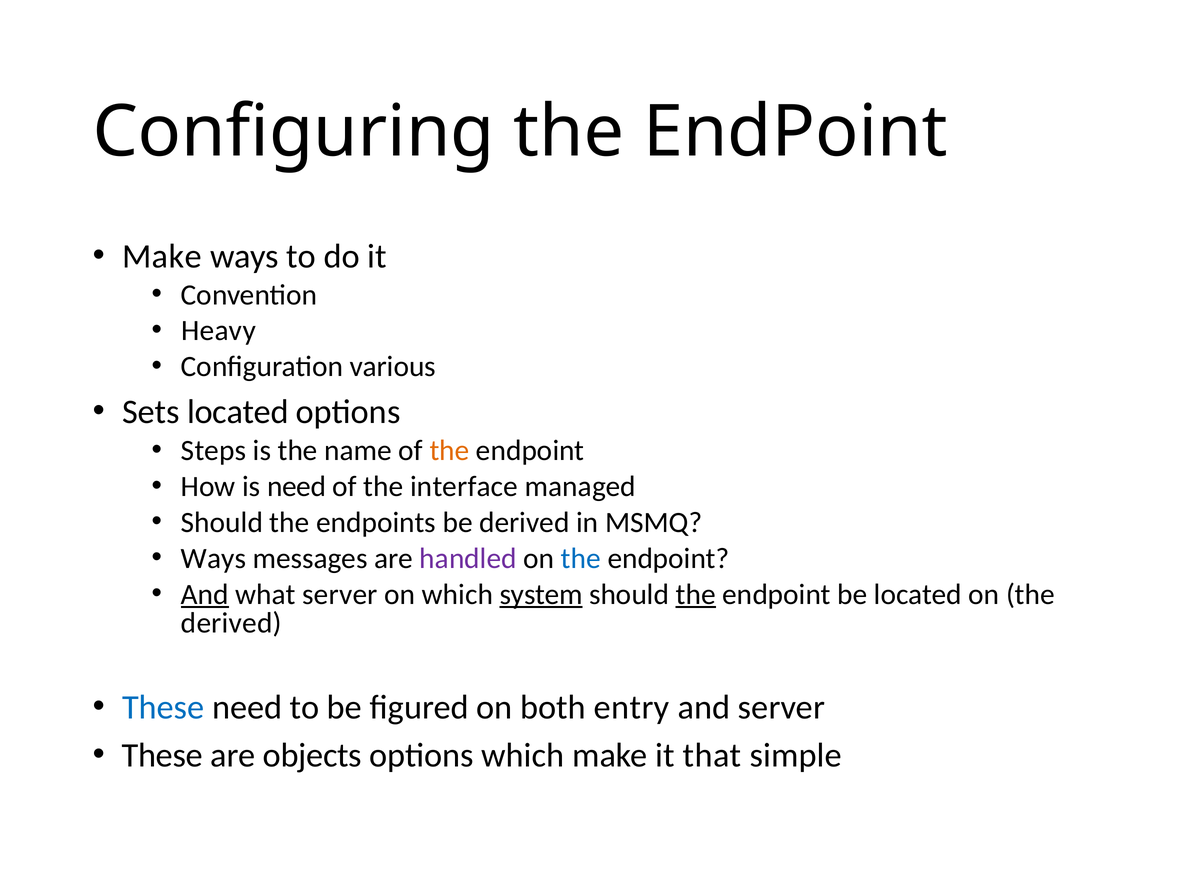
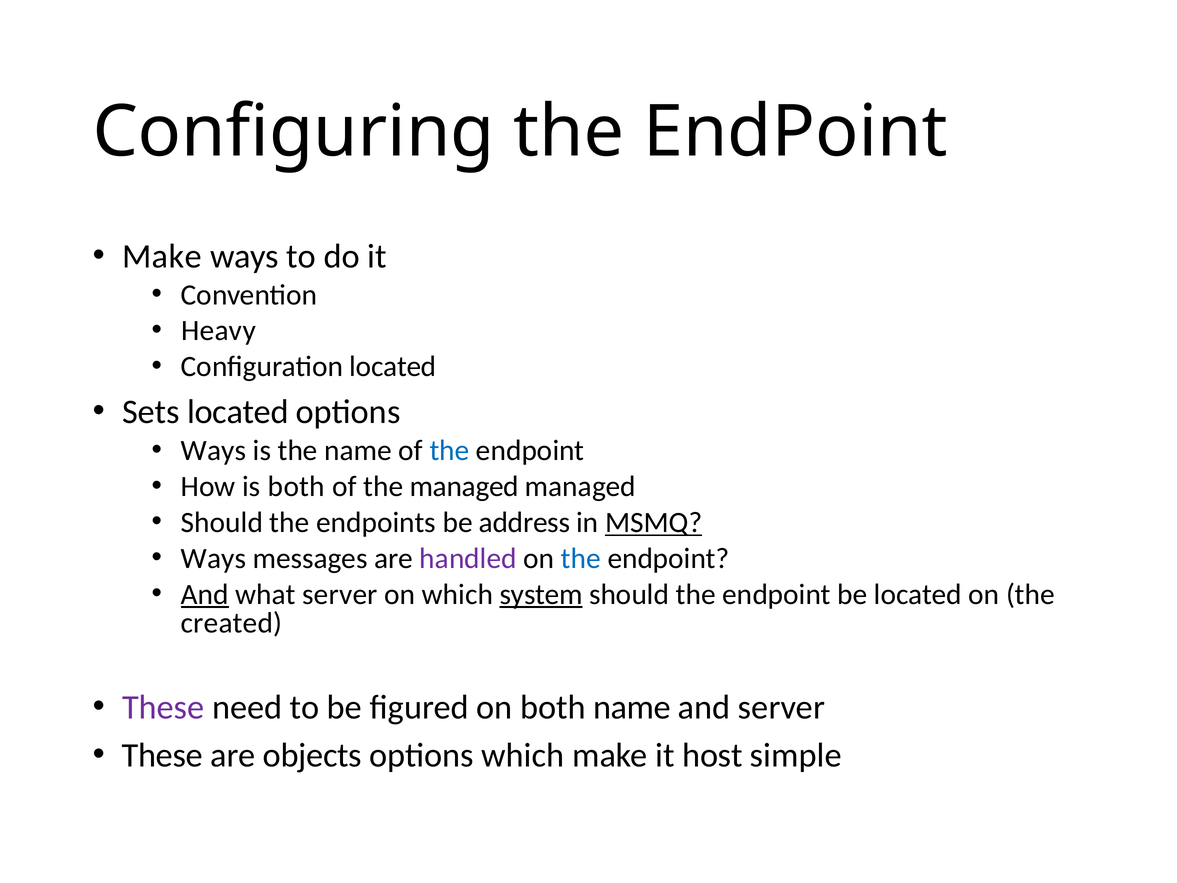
Configuration various: various -> located (393, 367)
Steps: Steps -> Ways (214, 451)
the colour: orange -> blue (450, 451)
is need: need -> both (296, 486)
the interface: interface -> managed (464, 486)
be derived: derived -> address (525, 522)
MSMQ underline: none -> present (654, 522)
the underline: present -> none (696, 594)
derived: derived -> created (231, 623)
These colour: blue -> purple (163, 707)
both entry: entry -> name (632, 707)
that: that -> host (712, 755)
